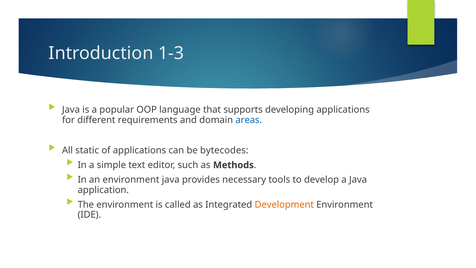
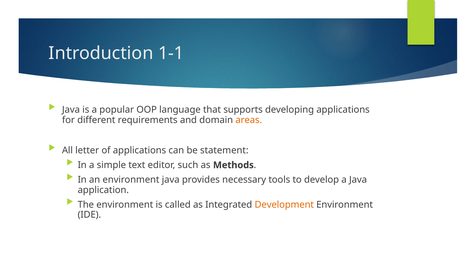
1-3: 1-3 -> 1-1 (171, 53)
areas colour: blue -> orange (249, 120)
static: static -> letter (87, 150)
bytecodes: bytecodes -> statement (224, 150)
